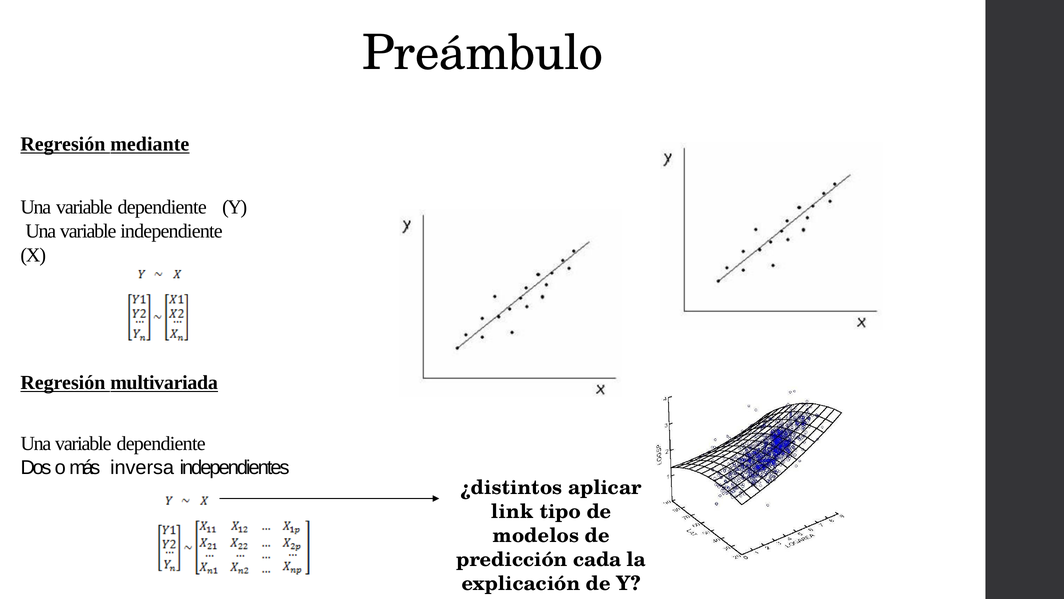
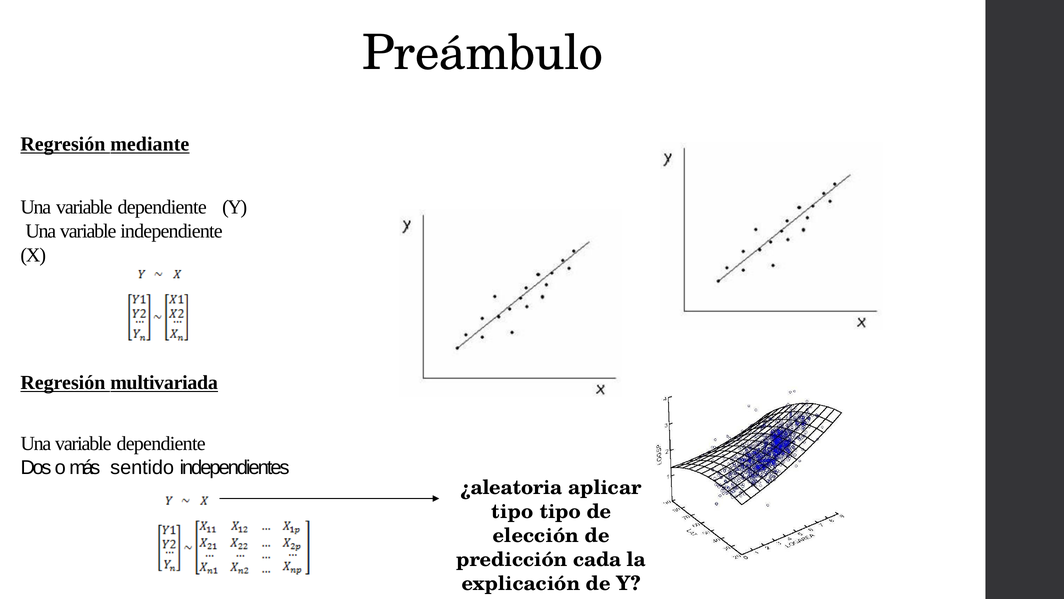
inversa: inversa -> sentido (142, 467)
¿distintos: ¿distintos -> ¿aleatoria (512, 487)
link: link -> tipo (512, 511)
modelos: modelos -> elección (536, 535)
